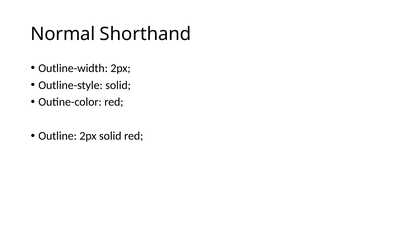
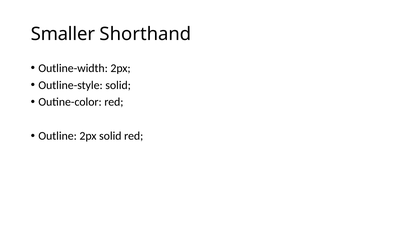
Normal: Normal -> Smaller (63, 34)
